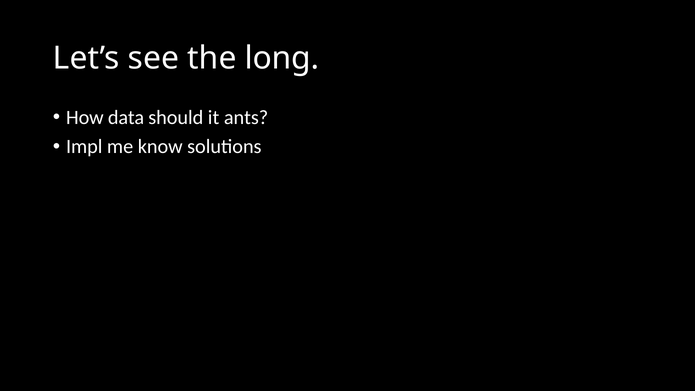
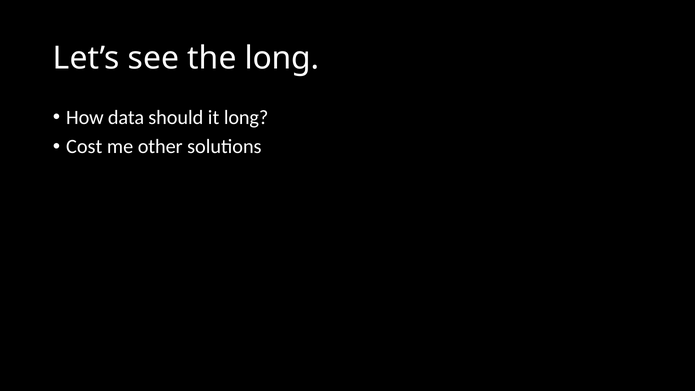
it ants: ants -> long (246, 118)
Impl: Impl -> Cost (84, 147)
know: know -> other (160, 147)
